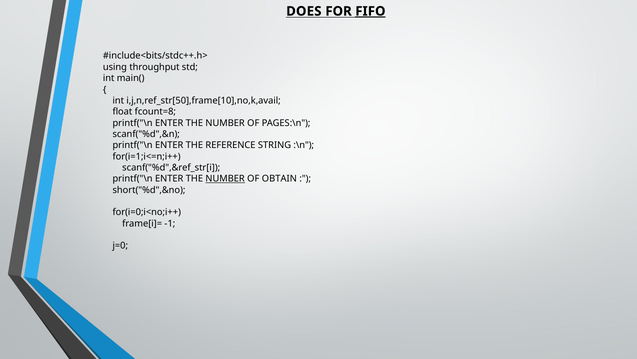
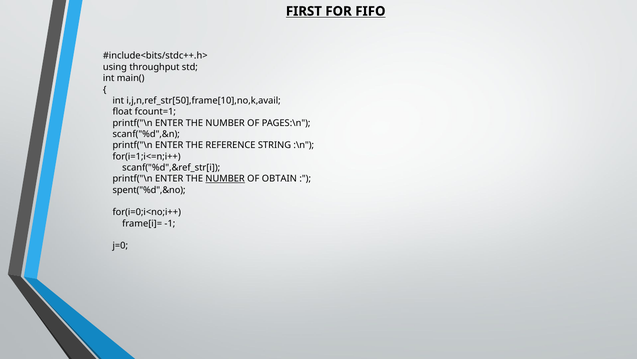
DOES: DOES -> FIRST (304, 11)
FIFO underline: present -> none (370, 11)
fcount=8: fcount=8 -> fcount=1 (155, 112)
short("%d",&no: short("%d",&no -> spent("%d",&no (149, 190)
